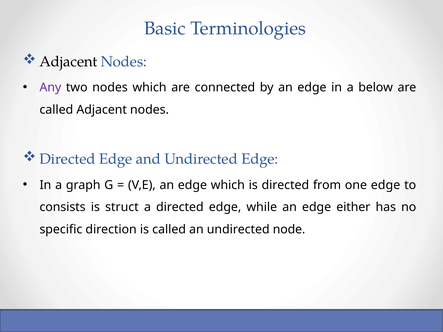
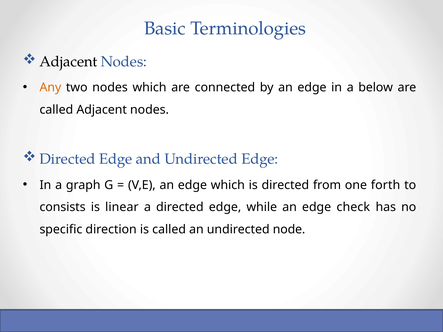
Any colour: purple -> orange (50, 88)
one edge: edge -> forth (386, 185)
struct: struct -> linear (122, 207)
either: either -> check (353, 207)
